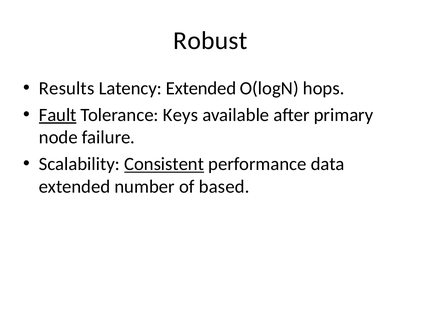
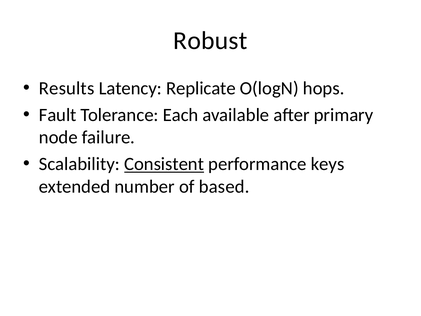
Latency Extended: Extended -> Replicate (201, 88)
Fault underline: present -> none (58, 115)
Keys: Keys -> Each (181, 115)
data: data -> keys (328, 164)
